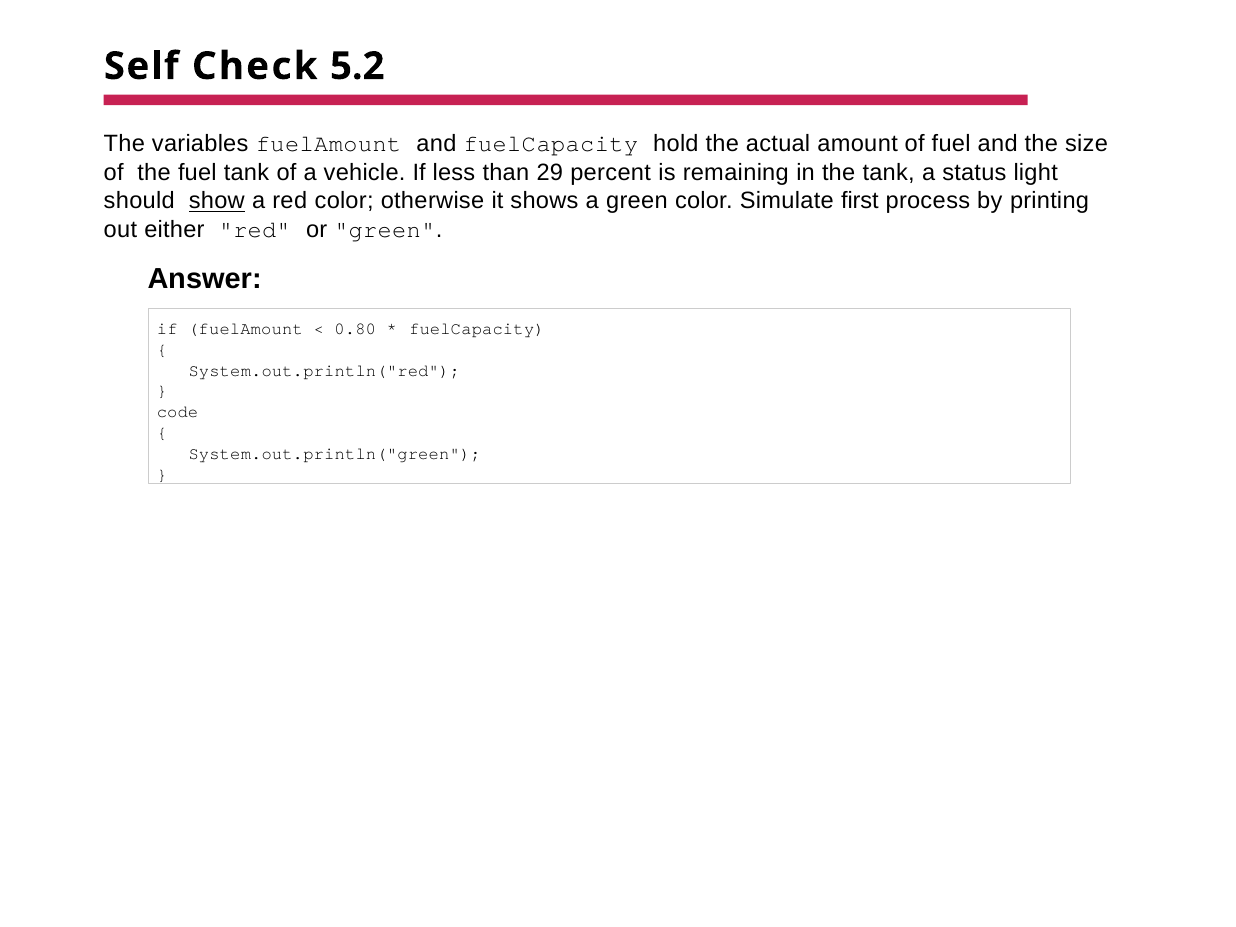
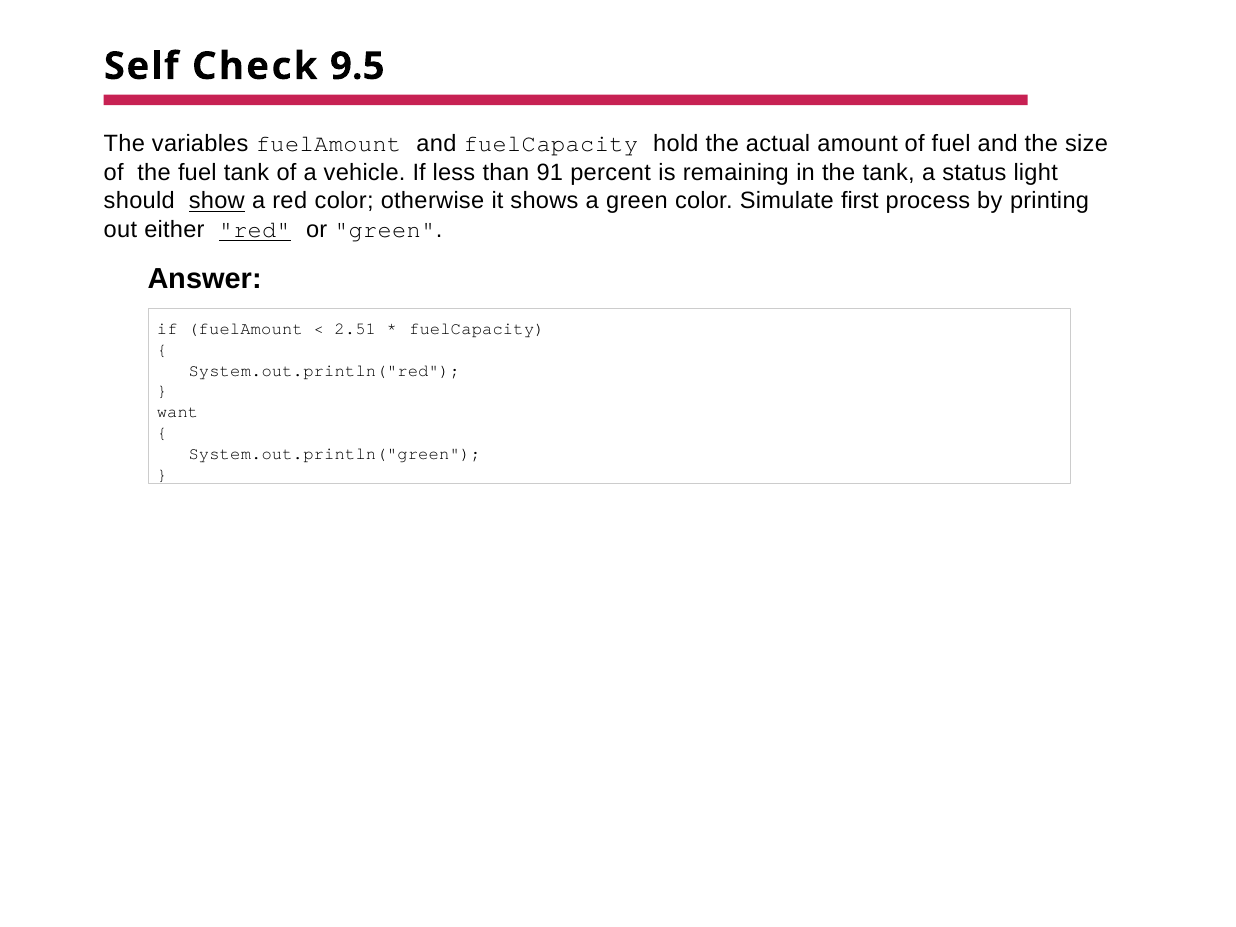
5.2: 5.2 -> 9.5 (357, 66)
29: 29 -> 91 (550, 172)
red underline: none -> present (255, 230)
0.80: 0.80 -> 2.51 (355, 329)
code: code -> want (178, 412)
